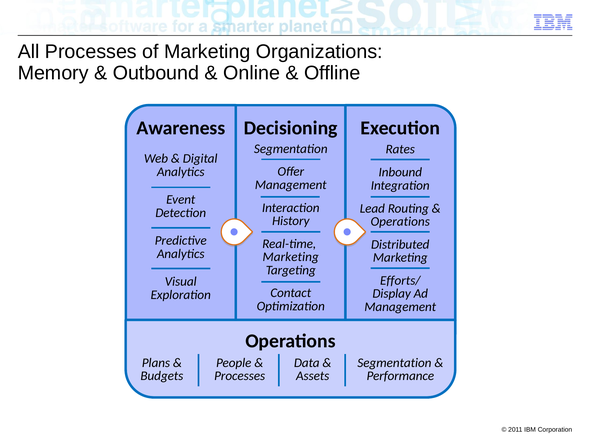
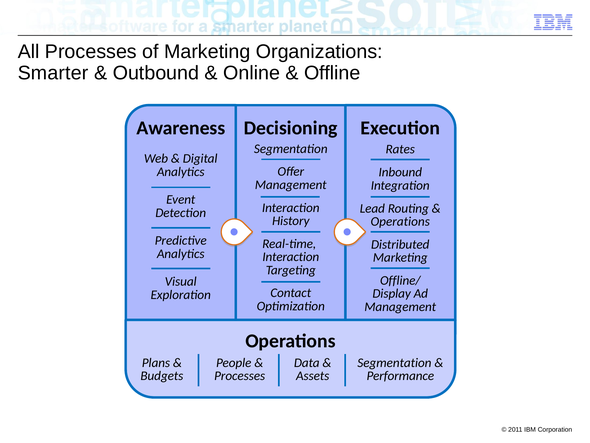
Memory: Memory -> Smarter (53, 73)
Marketing: Marketing -> Interaction (291, 257)
Efforts/: Efforts/ -> Offline/ (400, 280)
